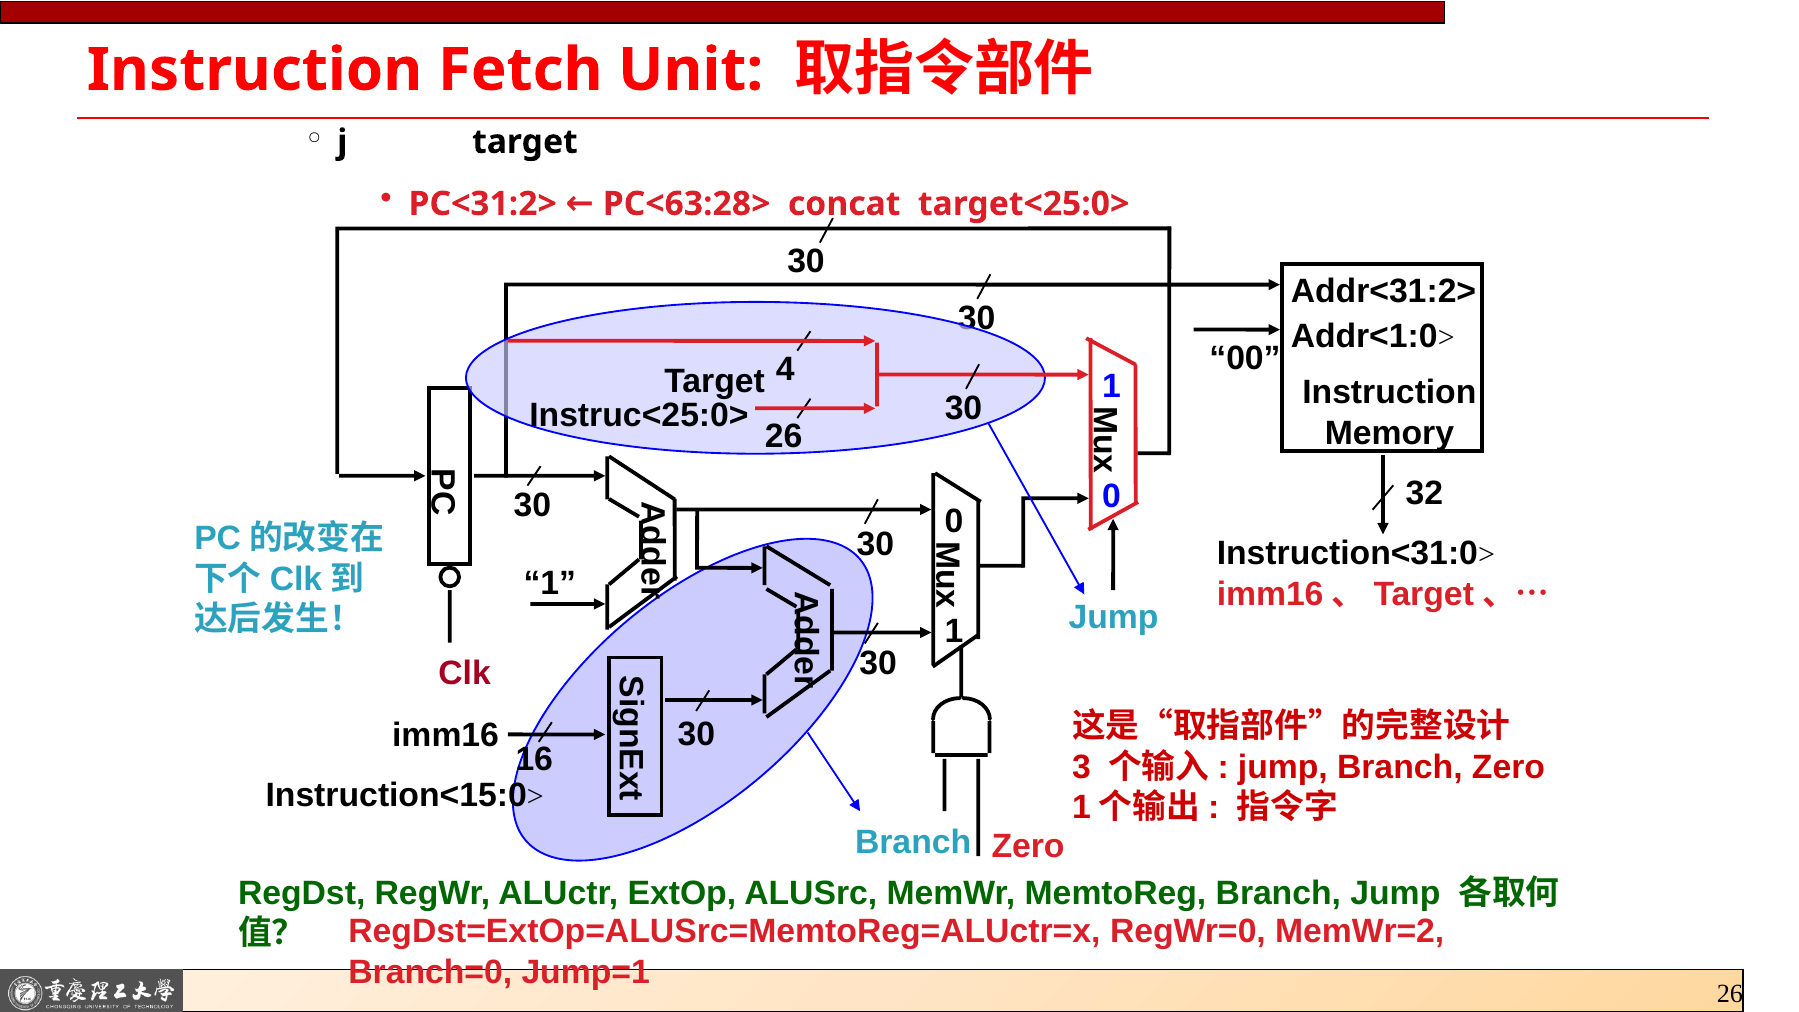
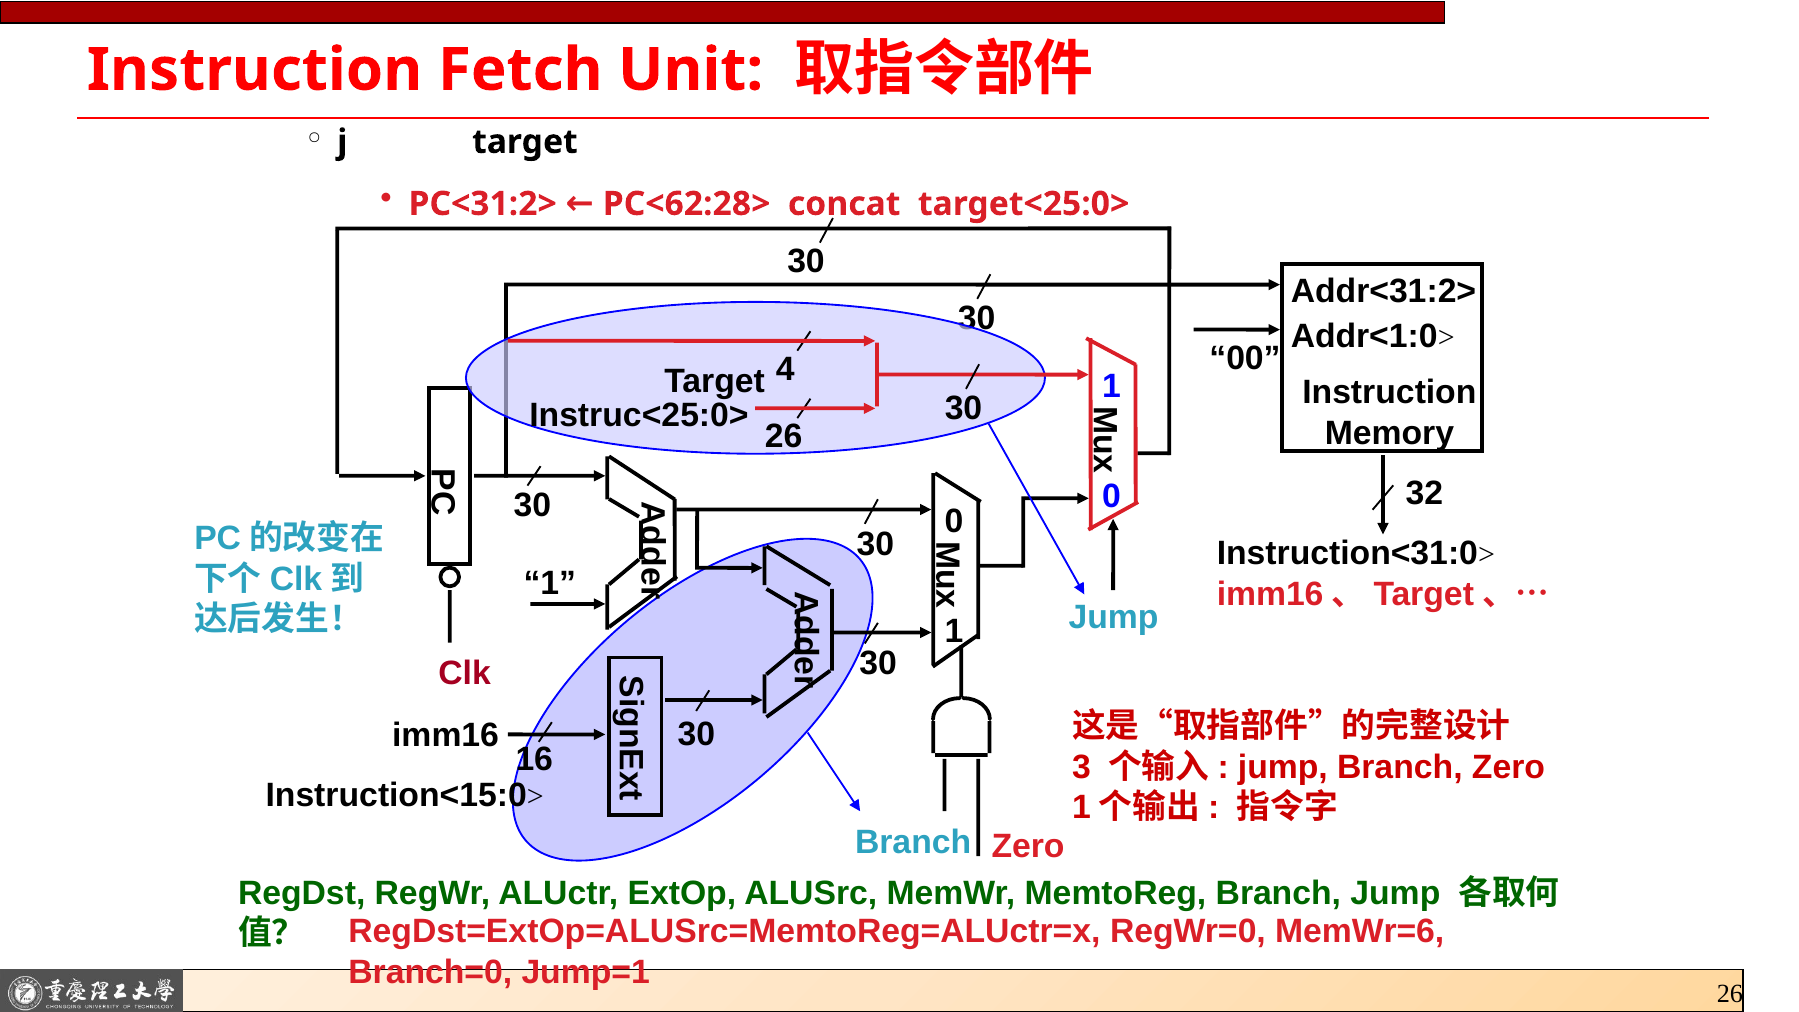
PC<63:28>: PC<63:28> -> PC<62:28> (687, 204)
MemWr=2: MemWr=2 -> MemWr=6 (1360, 932)
